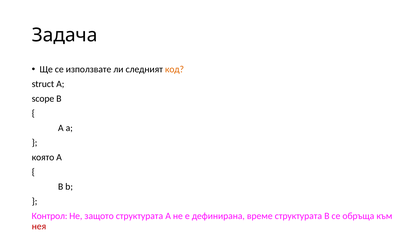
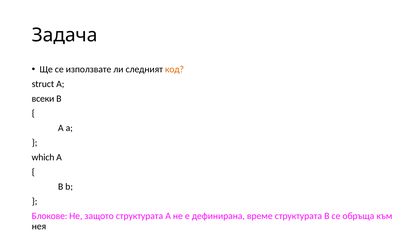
scope: scope -> всеки (43, 98)
която: която -> which (43, 157)
Контрол: Контрол -> Блокове (50, 216)
нея colour: red -> black (39, 226)
